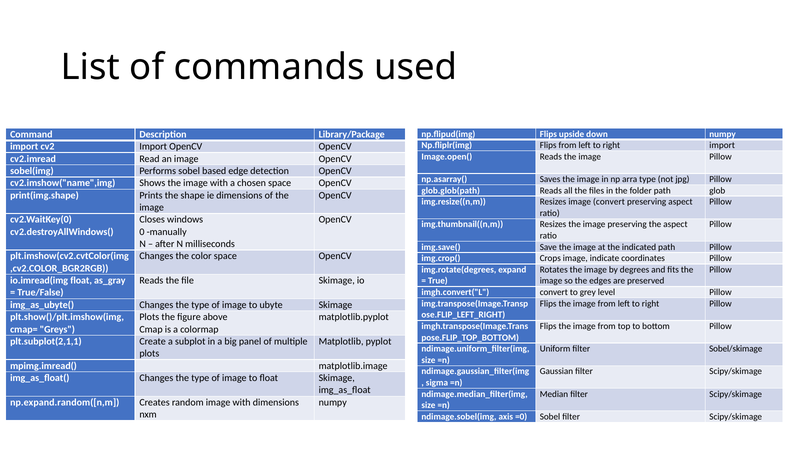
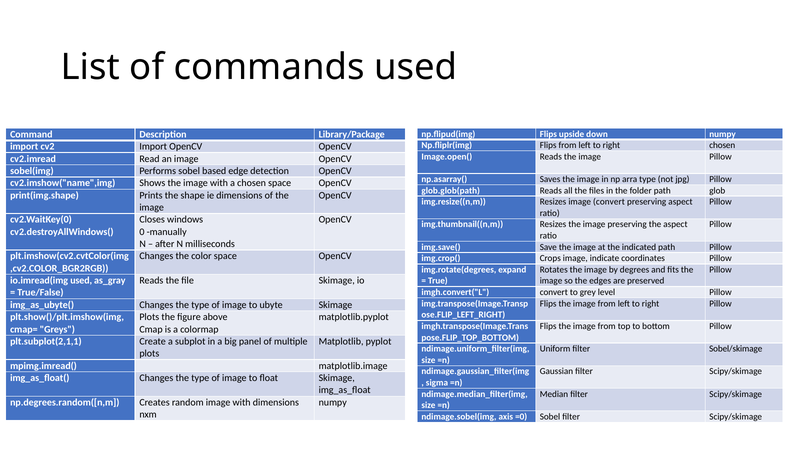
right import: import -> chosen (722, 145)
io.imread(img float: float -> used (81, 280)
np.expand.random([n,m: np.expand.random([n,m -> np.degrees.random([n,m (65, 402)
